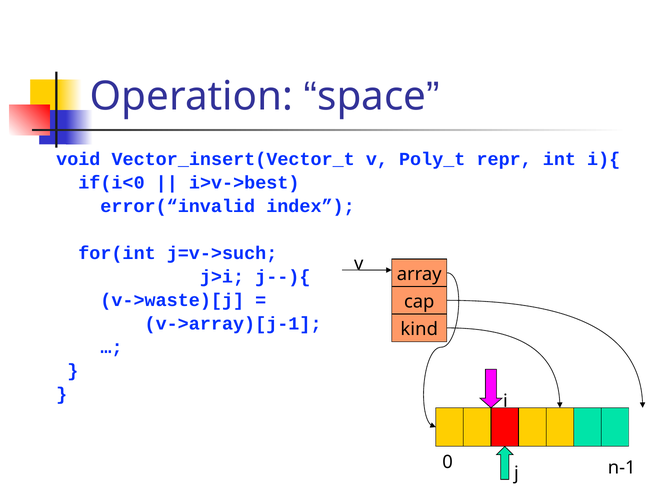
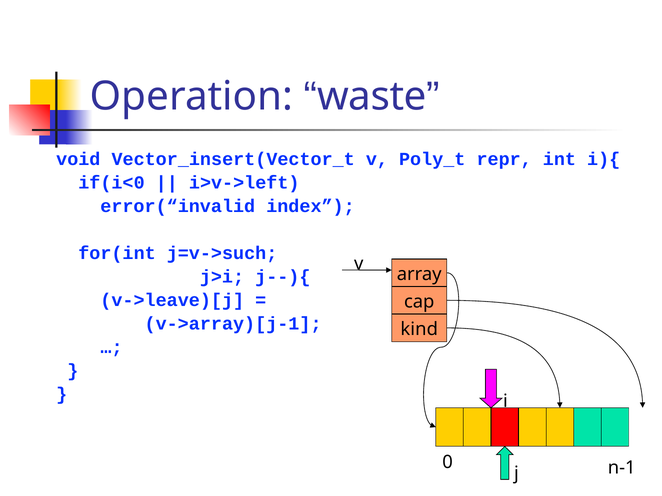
space: space -> waste (372, 97)
i>v->best: i>v->best -> i>v->left (244, 183)
v->waste)[j: v->waste)[j -> v->leave)[j (172, 300)
